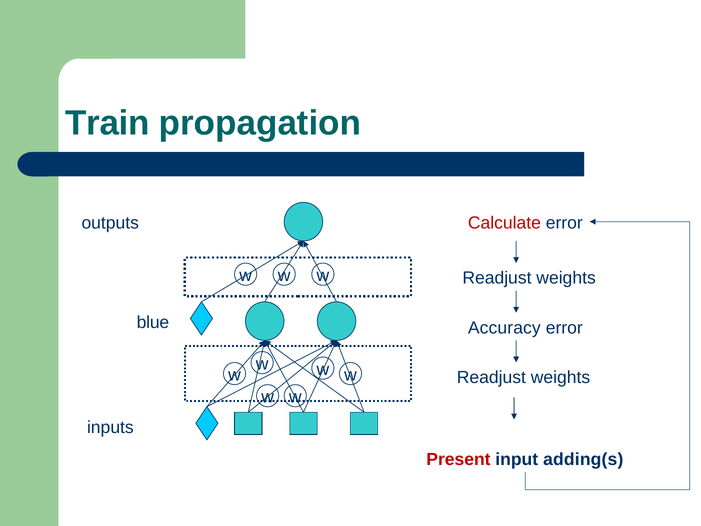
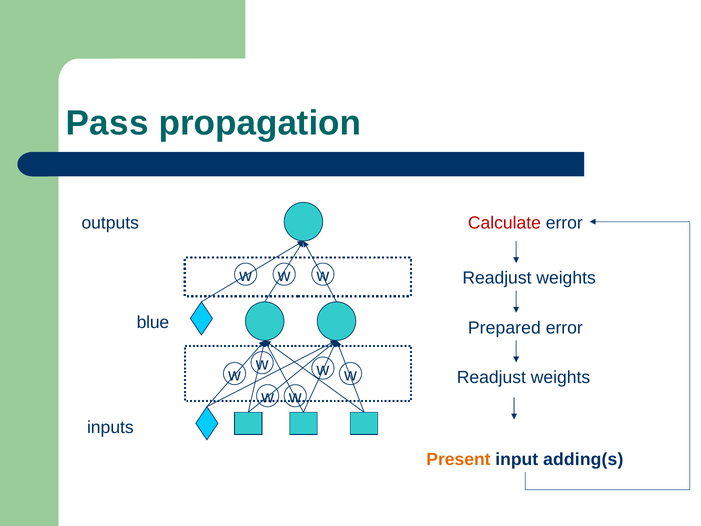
Train: Train -> Pass (107, 123)
Accuracy: Accuracy -> Prepared (504, 328)
Present colour: red -> orange (458, 459)
